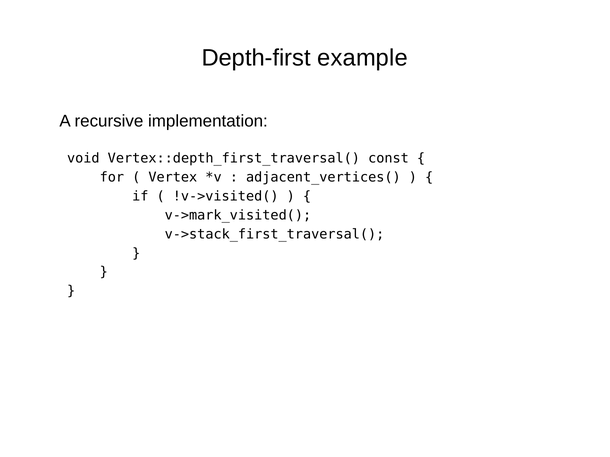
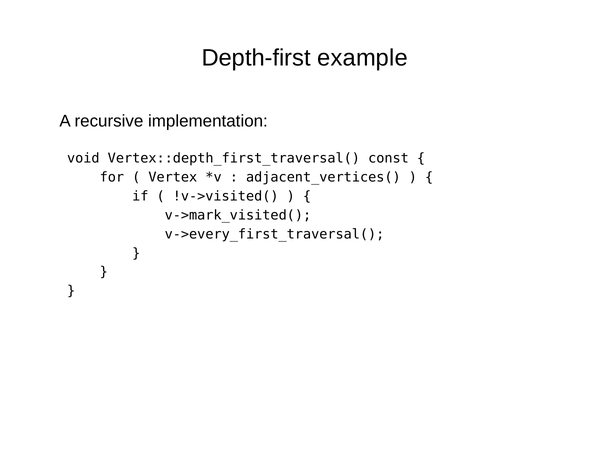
v->stack_first_traversal(: v->stack_first_traversal( -> v->every_first_traversal( (275, 234)
